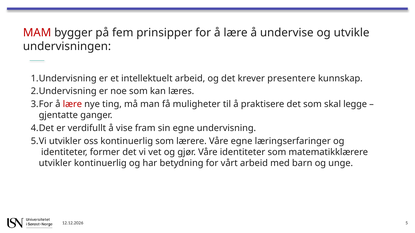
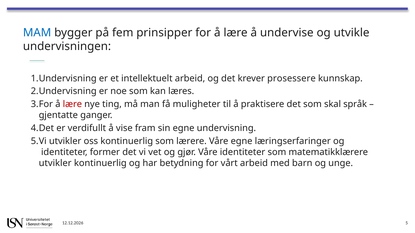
MAM colour: red -> blue (37, 33)
presentere: presentere -> prosessere (291, 79)
legge: legge -> språk (355, 104)
